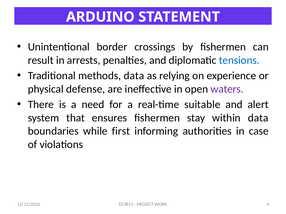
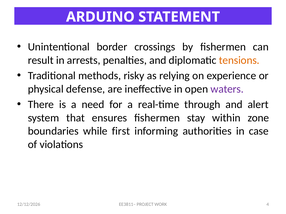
tensions colour: blue -> orange (239, 60)
methods data: data -> risky (134, 76)
suitable: suitable -> through (202, 105)
within data: data -> zone (258, 118)
